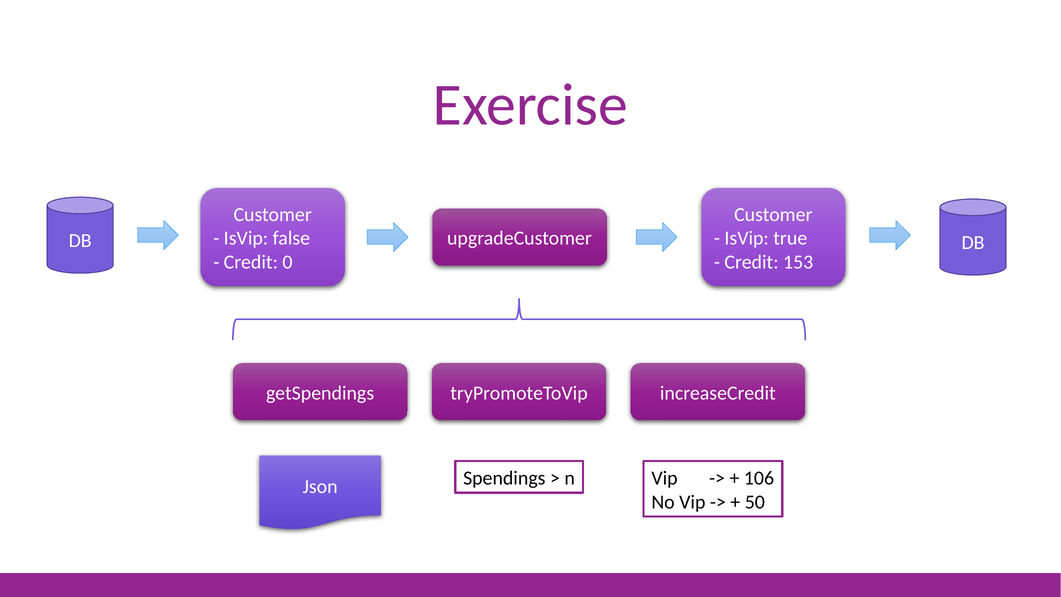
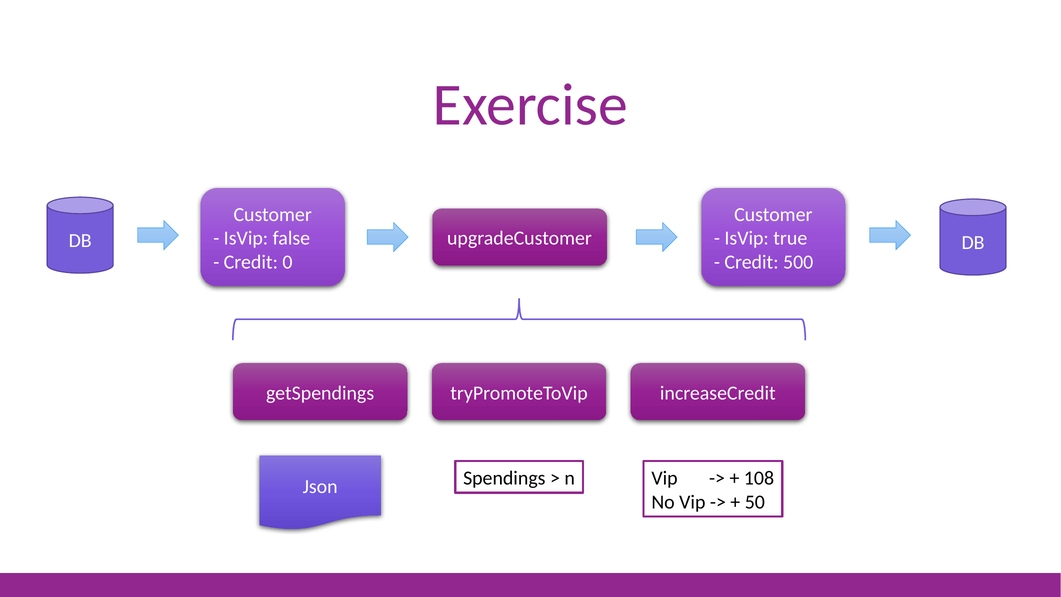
153: 153 -> 500 (798, 262)
106: 106 -> 108 (759, 478)
